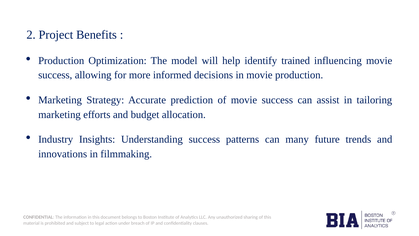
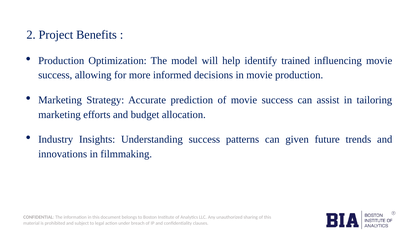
many: many -> given (297, 139)
